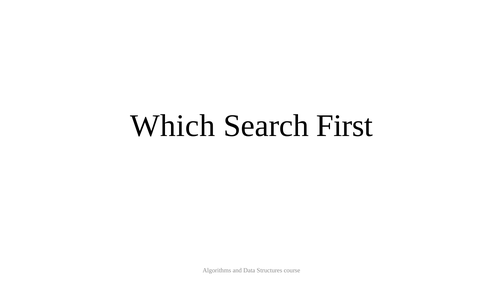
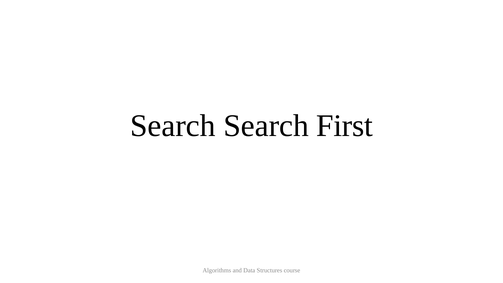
Which: Which -> Search (173, 126)
